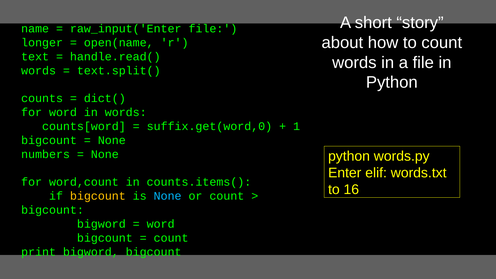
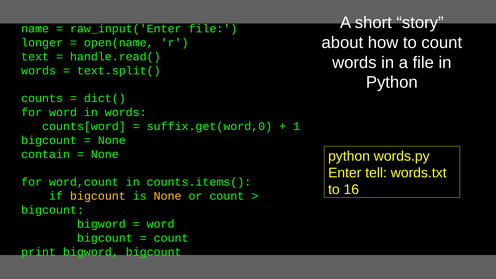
numbers: numbers -> contain (46, 154)
elif: elif -> tell (376, 173)
None colour: light blue -> yellow (168, 196)
